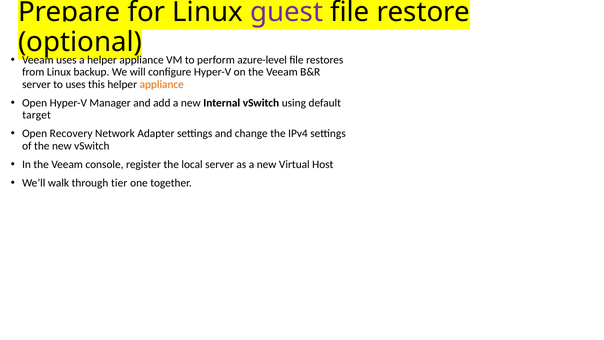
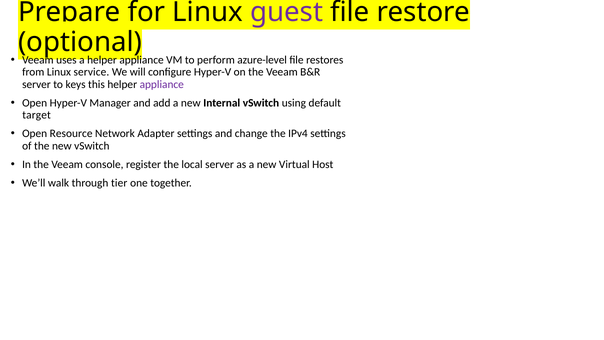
backup: backup -> service (91, 72)
to uses: uses -> keys (76, 84)
appliance colour: orange -> purple (162, 84)
Recovery: Recovery -> Resource (71, 134)
